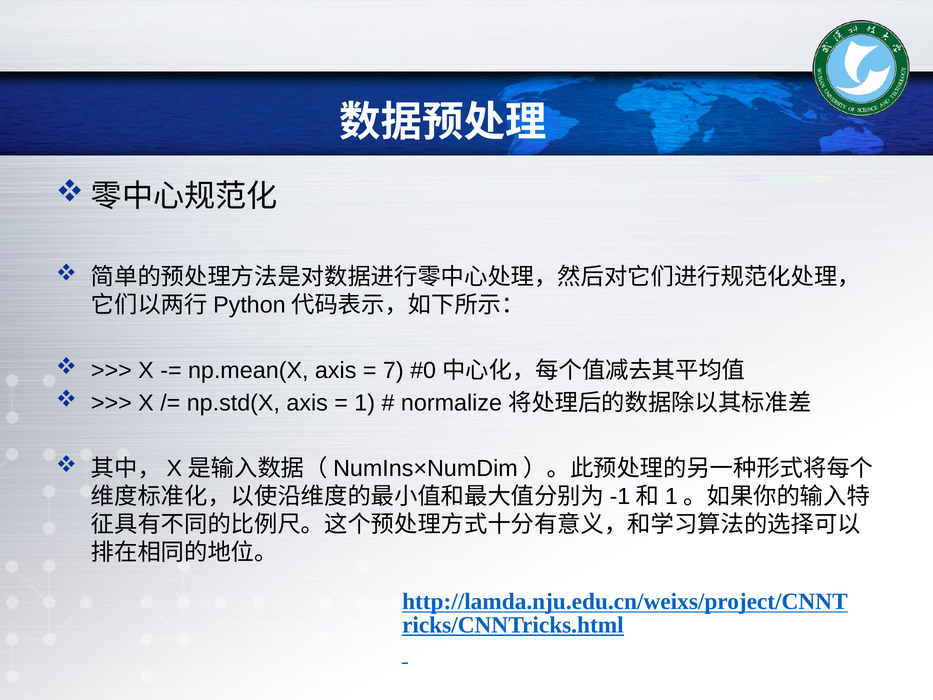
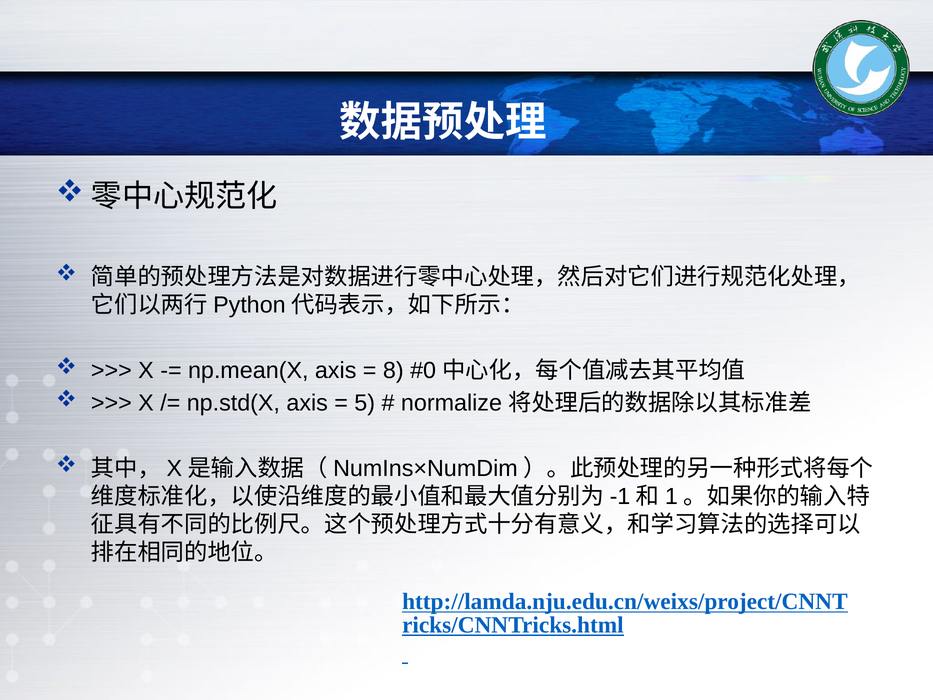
7: 7 -> 8 (393, 370)
1: 1 -> 5 (365, 403)
